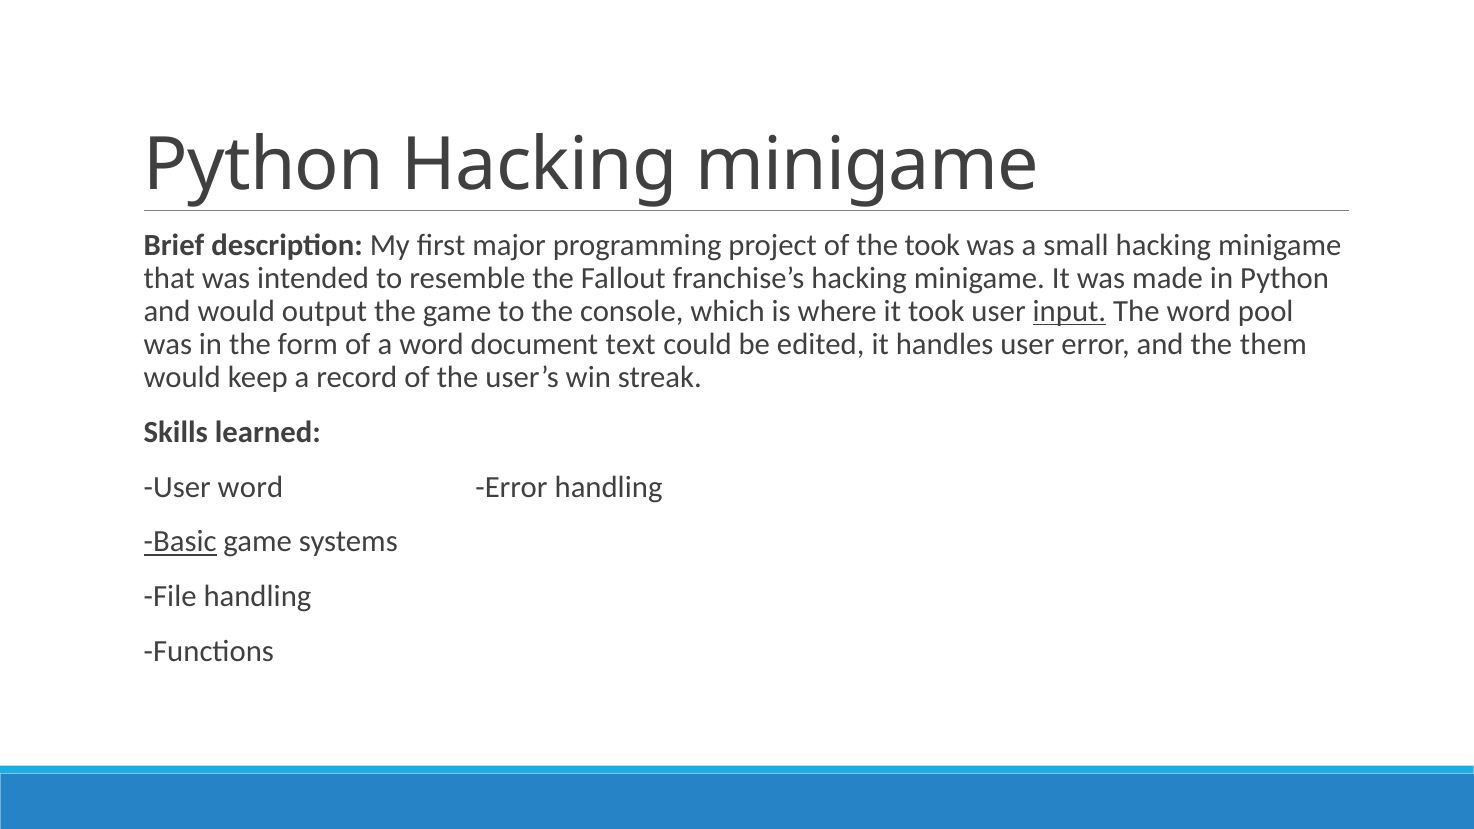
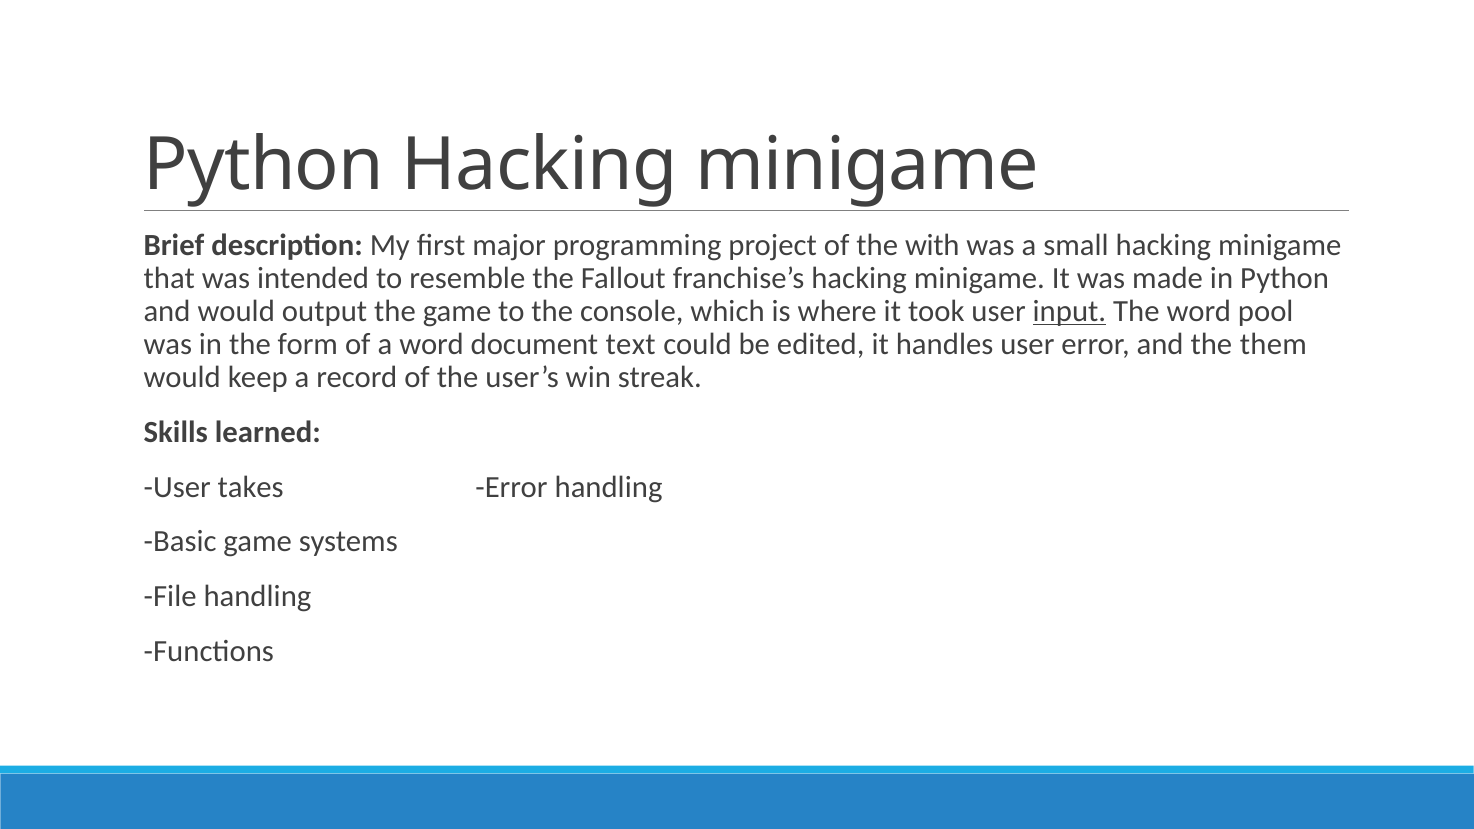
the took: took -> with (932, 245)
User word: word -> takes (251, 487)
Basic underline: present -> none (180, 542)
